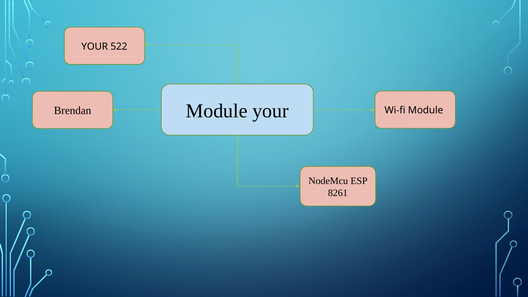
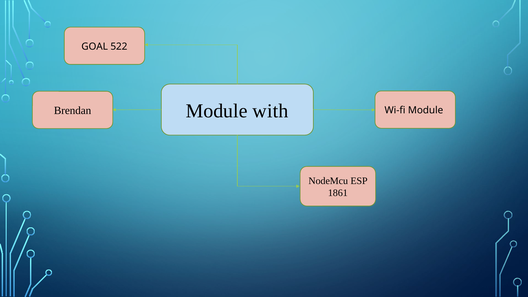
YOUR: YOUR -> GOAL (95, 46)
your: your -> with (270, 111)
8261: 8261 -> 1861 (338, 193)
